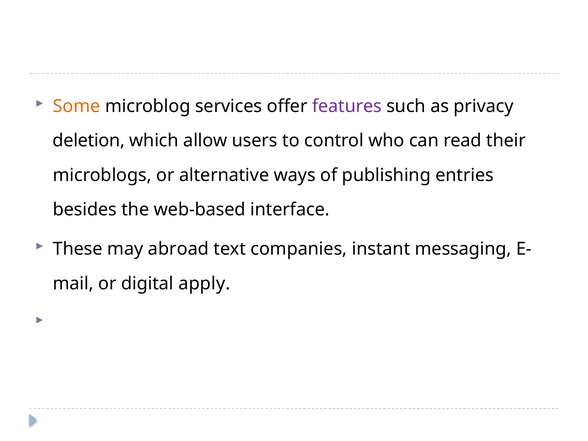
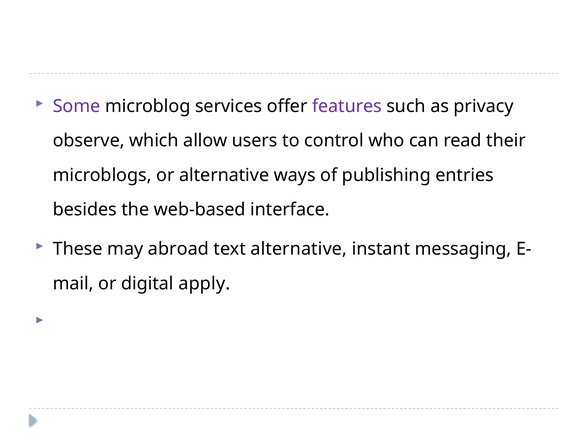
Some colour: orange -> purple (77, 106)
deletion: deletion -> observe (89, 141)
text companies: companies -> alternative (299, 249)
